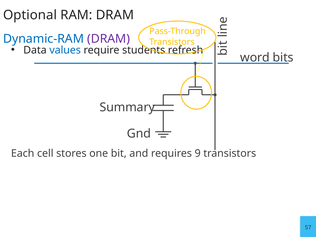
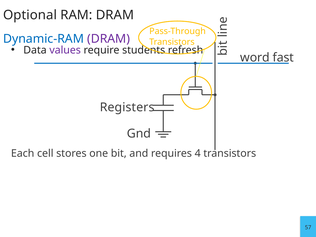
values colour: blue -> purple (65, 50)
bits: bits -> fast (283, 58)
Summary: Summary -> Registers (127, 107)
9: 9 -> 4 (198, 153)
